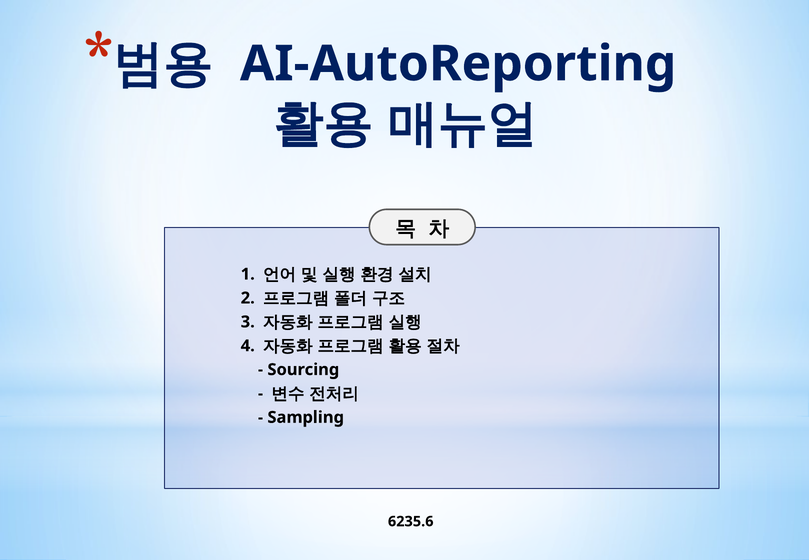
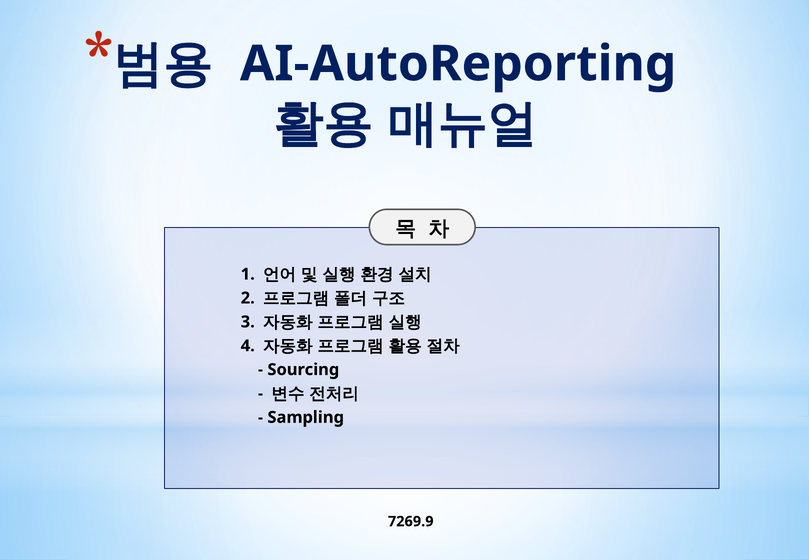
6235.6: 6235.6 -> 7269.9 (411, 522)
